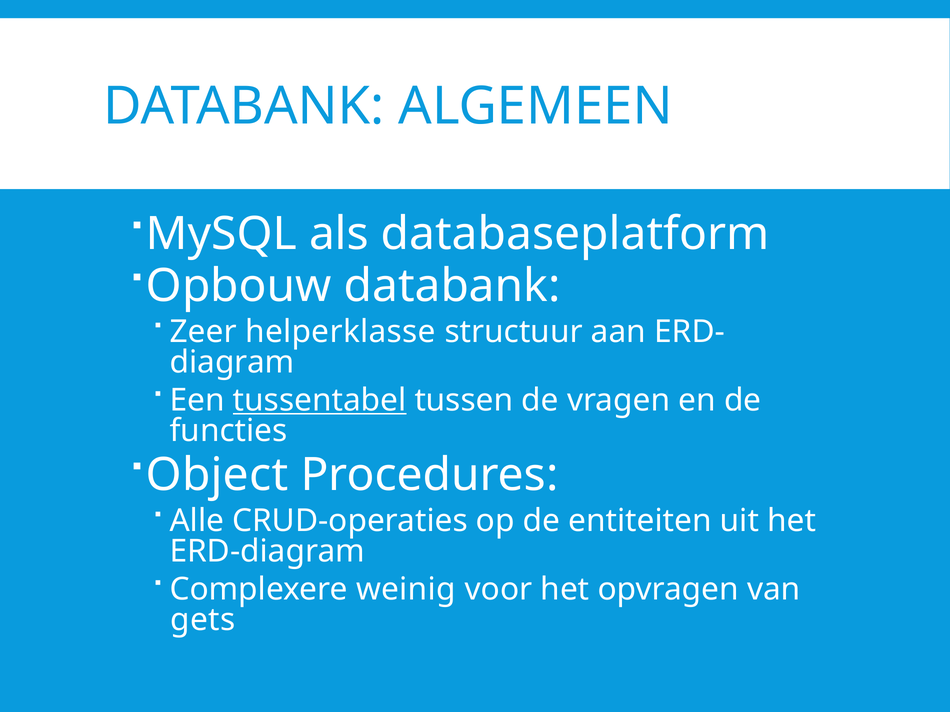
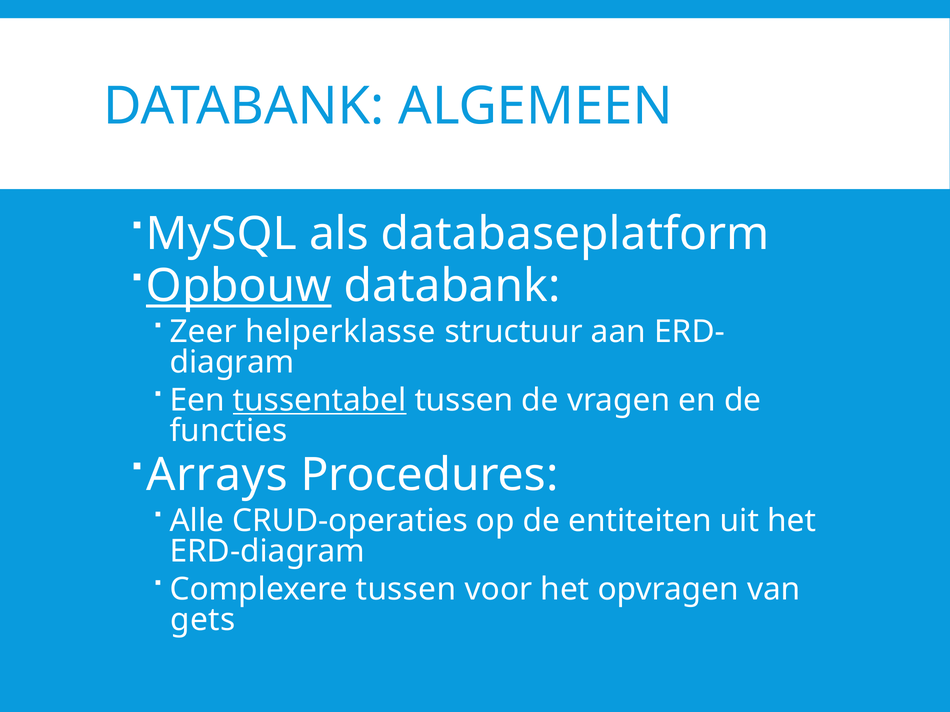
Opbouw underline: none -> present (239, 286)
Object: Object -> Arrays (217, 476)
Complexere weinig: weinig -> tussen (406, 590)
